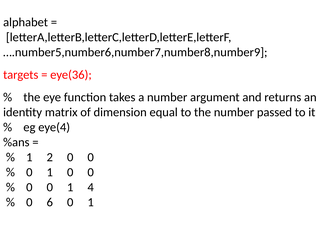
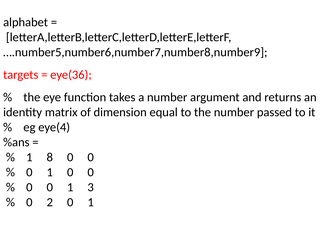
2: 2 -> 8 (50, 158)
4: 4 -> 3 (91, 188)
6: 6 -> 2 (50, 203)
